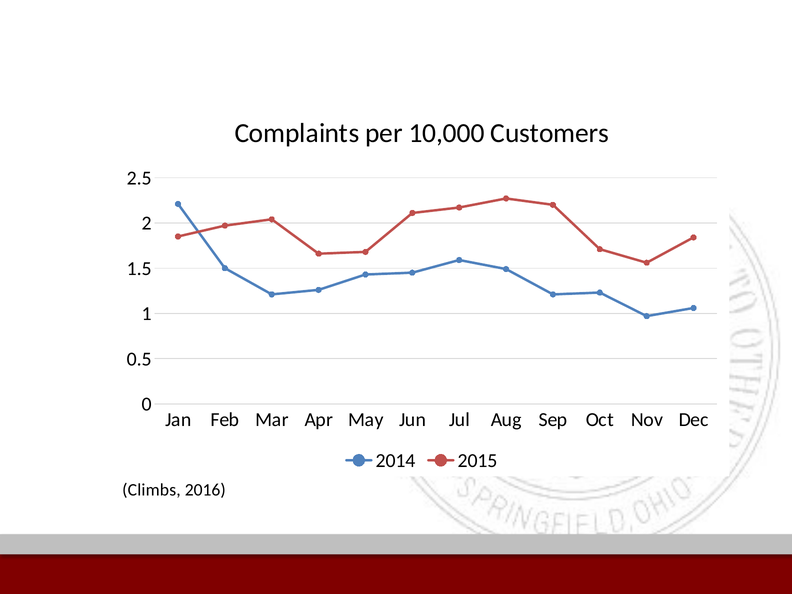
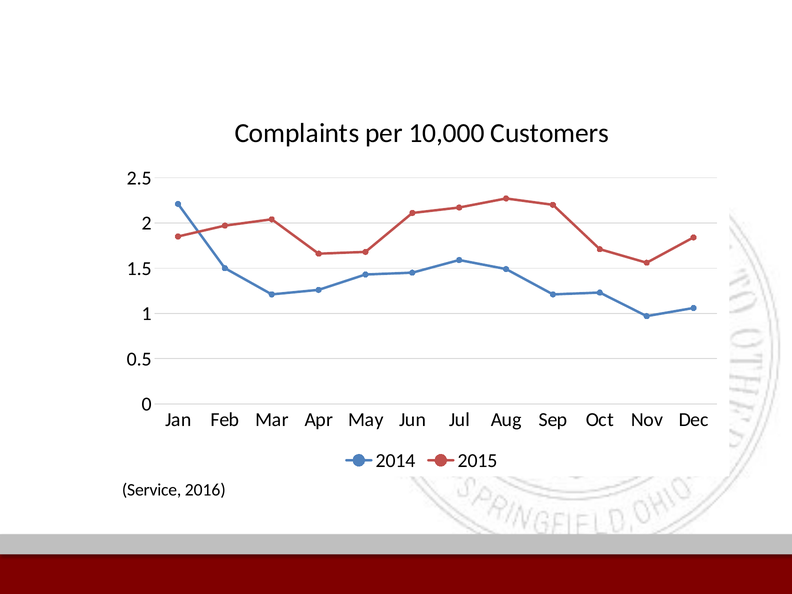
Climbs: Climbs -> Service (152, 490)
